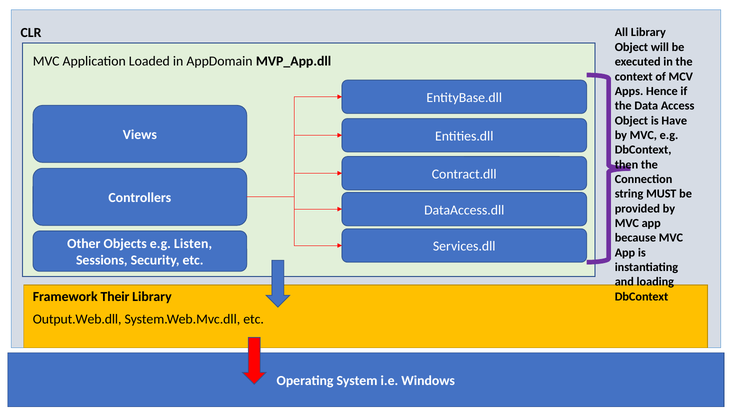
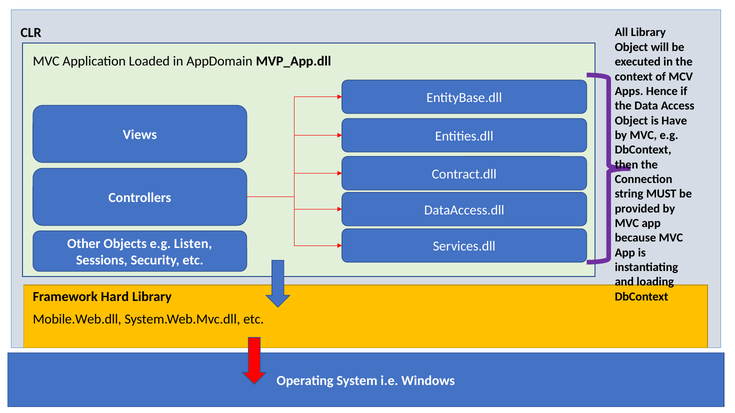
Their: Their -> Hard (115, 297)
Output.Web.dll: Output.Web.dll -> Mobile.Web.dll (77, 319)
